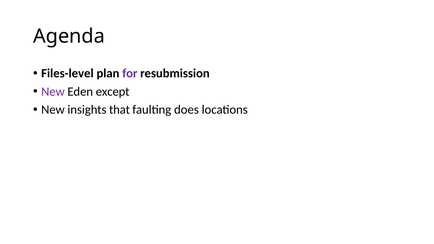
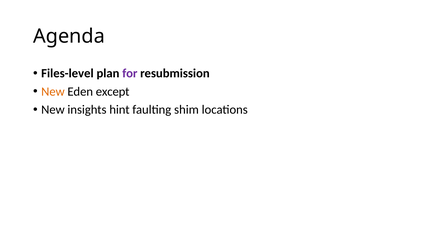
New colour: purple -> orange (53, 92)
that: that -> hint (119, 110)
does: does -> shim (186, 110)
